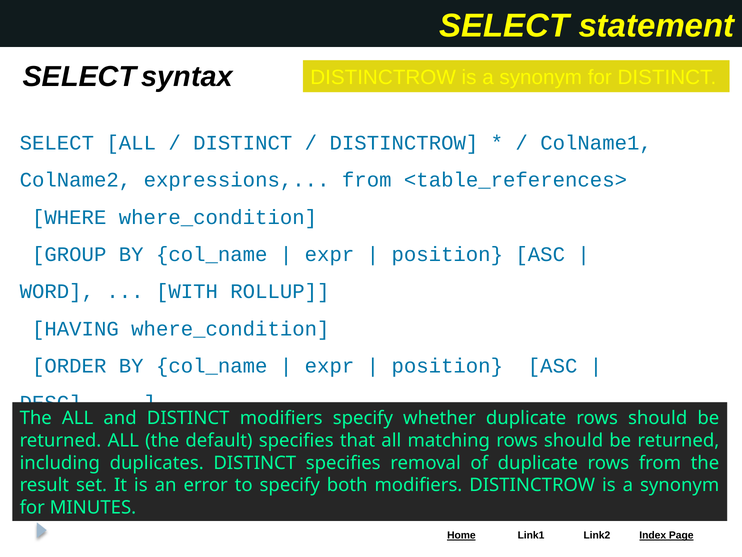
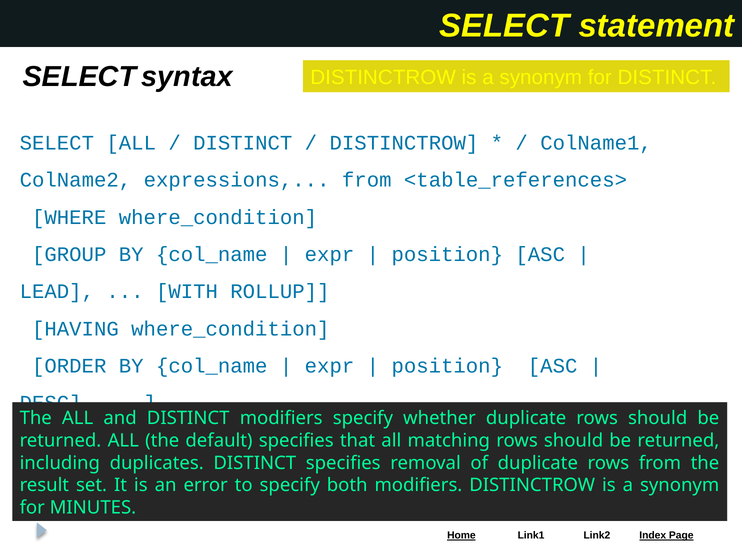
WORD: WORD -> LEAD (57, 291)
